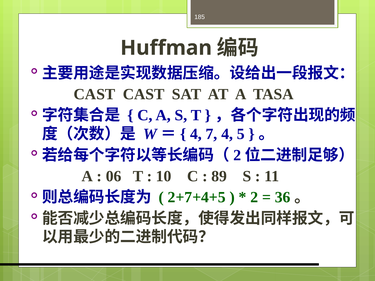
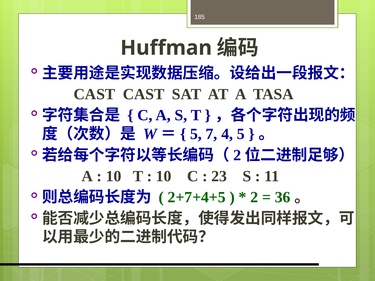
4: 4 -> 5 (196, 134)
06: 06 -> 10 (114, 176)
89: 89 -> 23 (219, 176)
